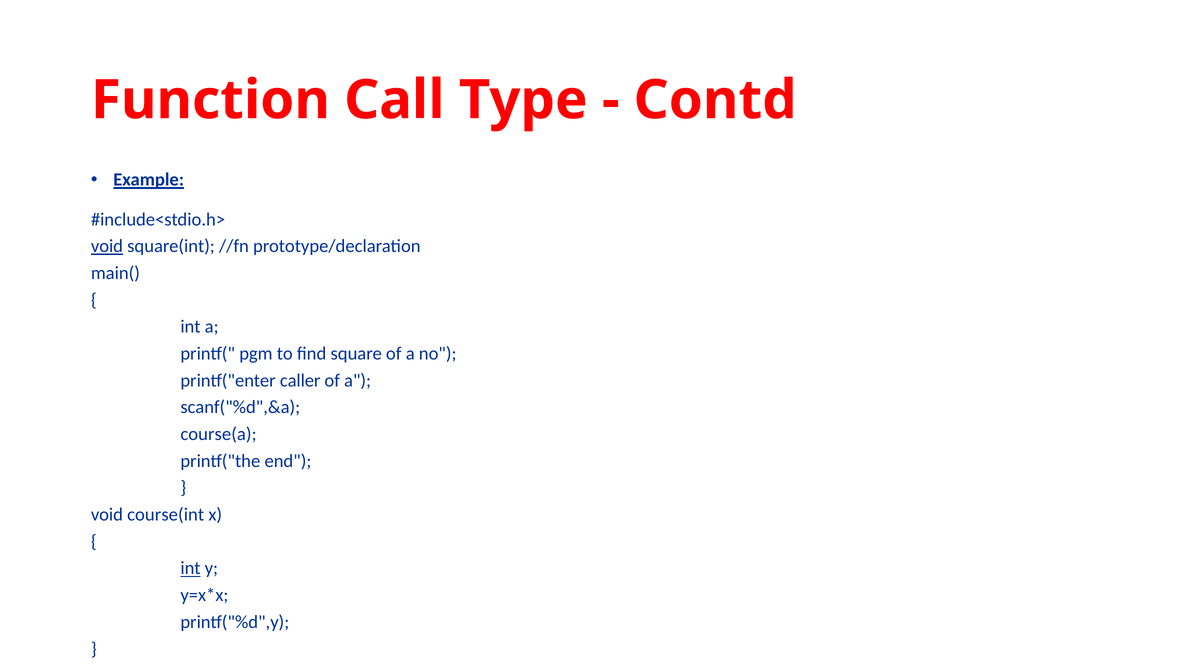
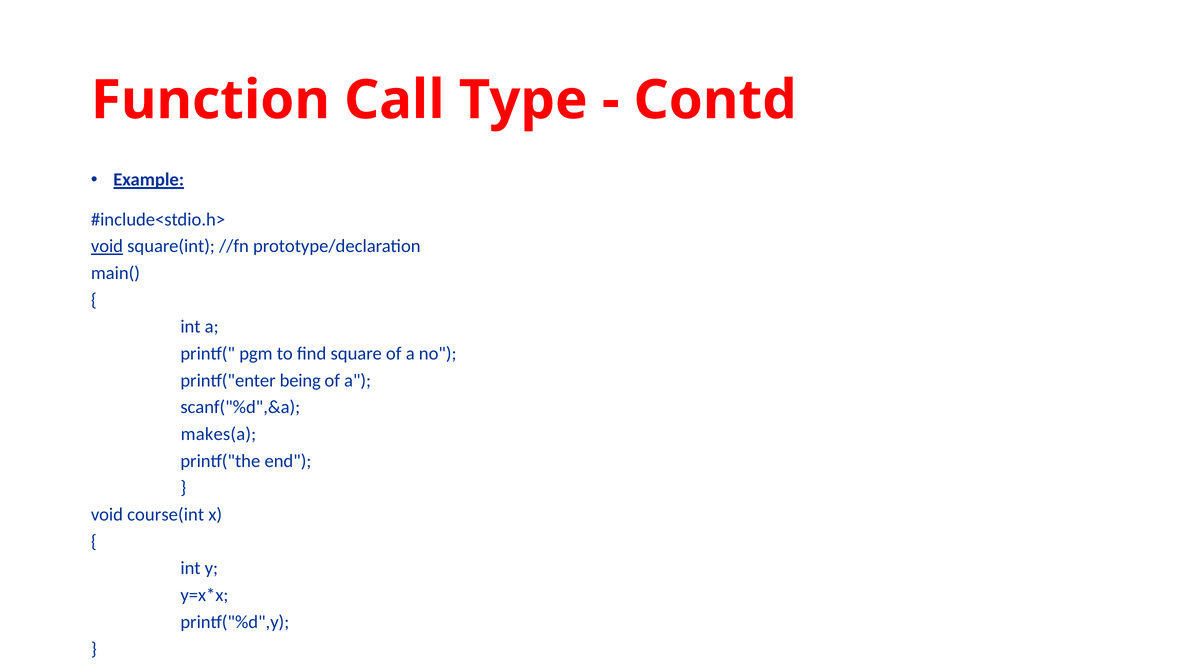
caller: caller -> being (300, 380)
course(a: course(a -> makes(a (218, 434)
int underline: present -> none (191, 568)
